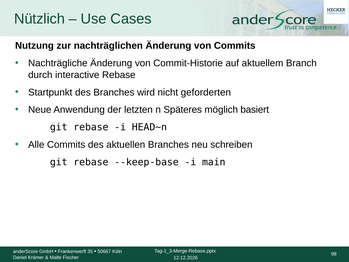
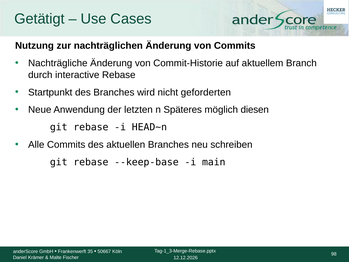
Nützlich: Nützlich -> Getätigt (39, 19)
basiert: basiert -> diesen (255, 110)
